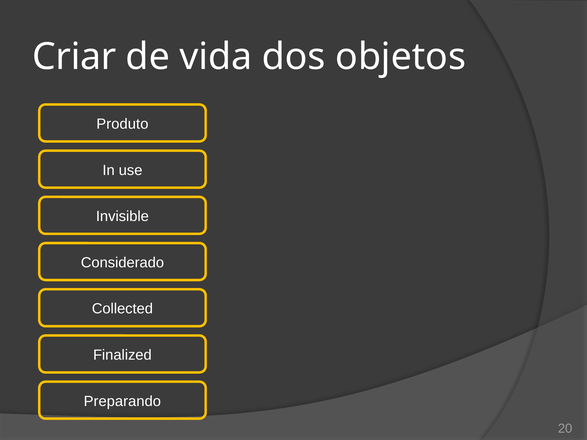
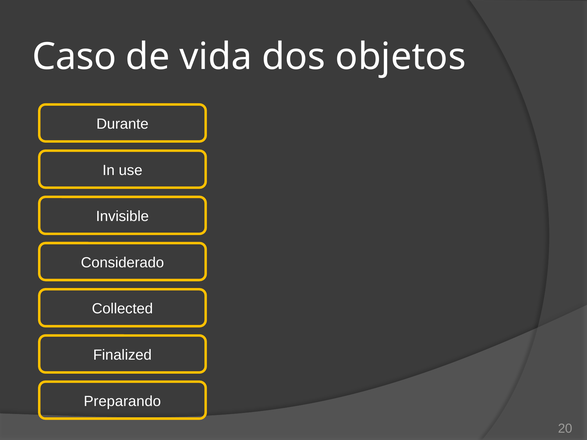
Criar: Criar -> Caso (74, 57)
Produto: Produto -> Durante (122, 124)
